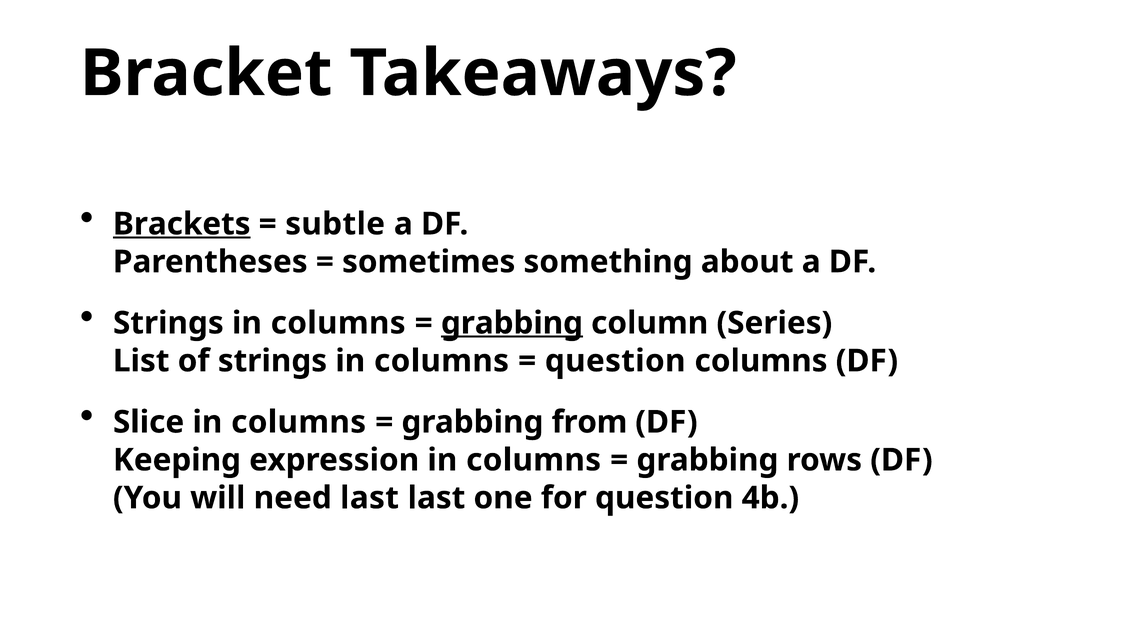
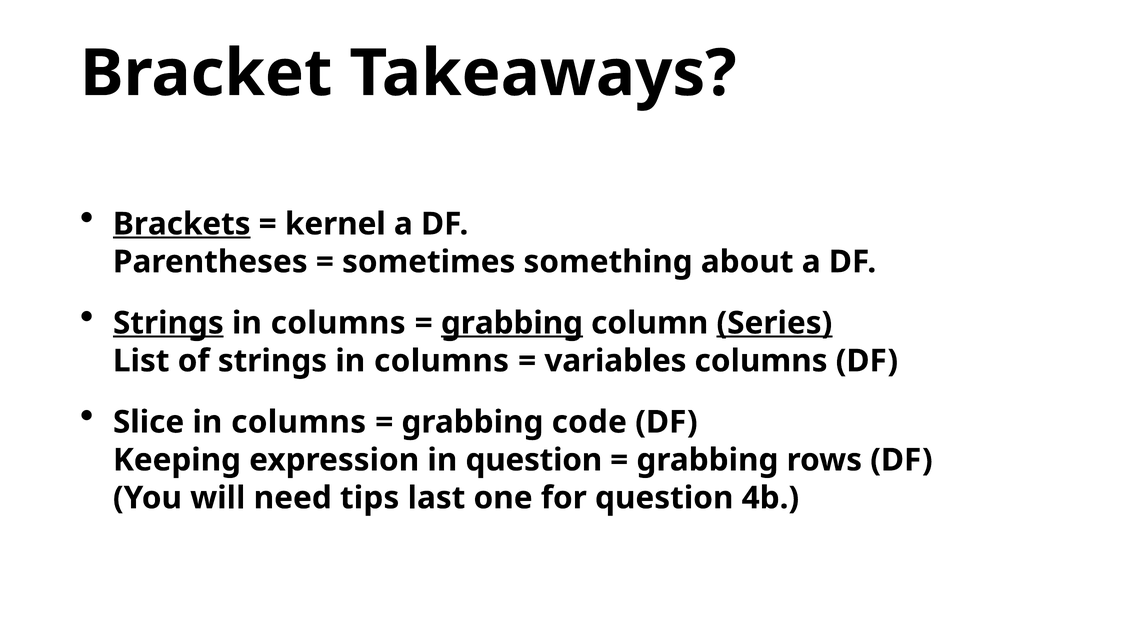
subtle: subtle -> kernel (335, 224)
Strings underline: none -> present (168, 323)
Series underline: none -> present (774, 323)
question: question -> variables (615, 361)
from: from -> code (589, 422)
expression in columns: columns -> question (534, 460)
need last: last -> tips (370, 498)
